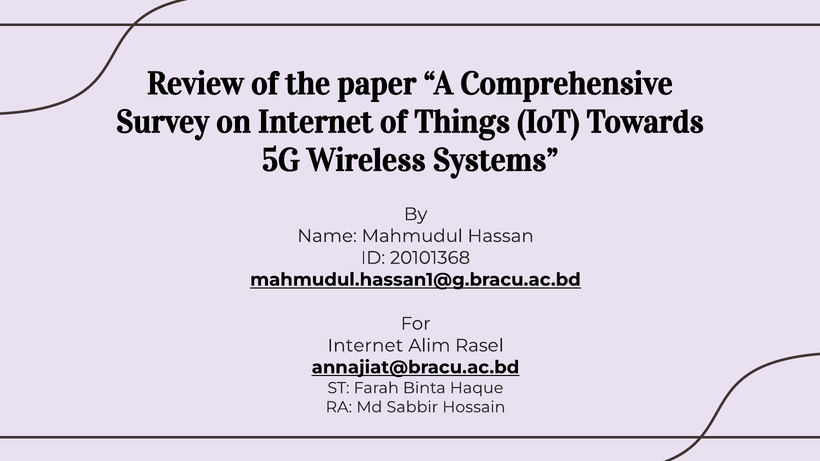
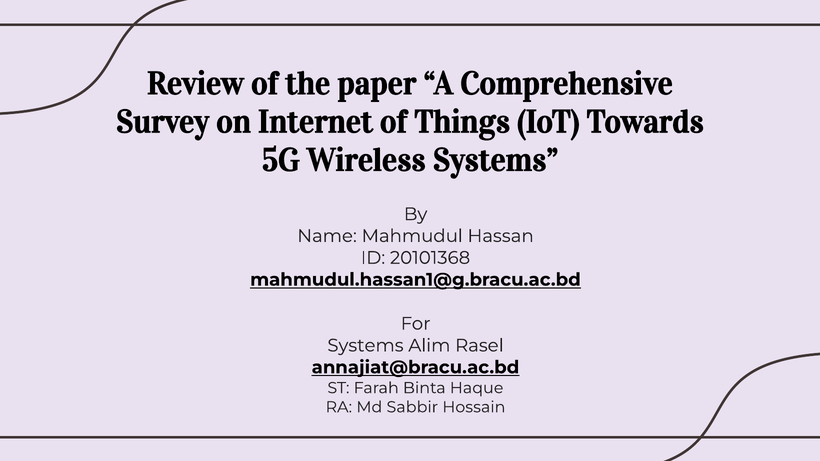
Internet: Internet -> Systems (365, 346)
